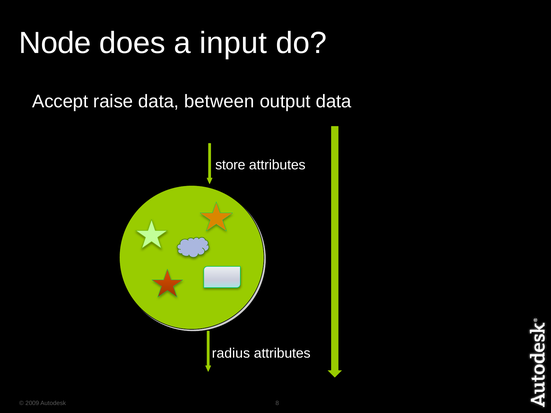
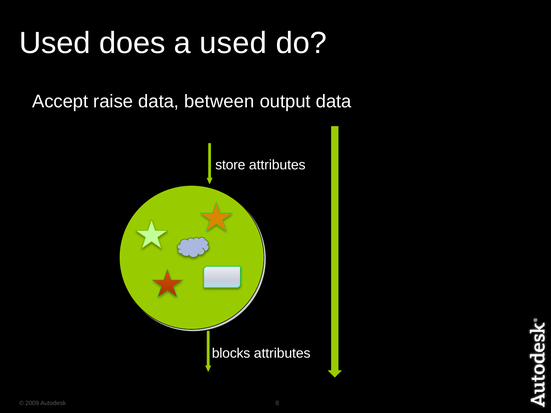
Node: Node -> Used (55, 43)
a input: input -> used (233, 43)
radius: radius -> blocks (231, 354)
